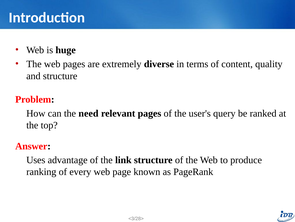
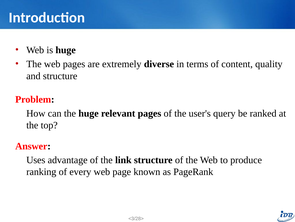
the need: need -> huge (89, 113)
